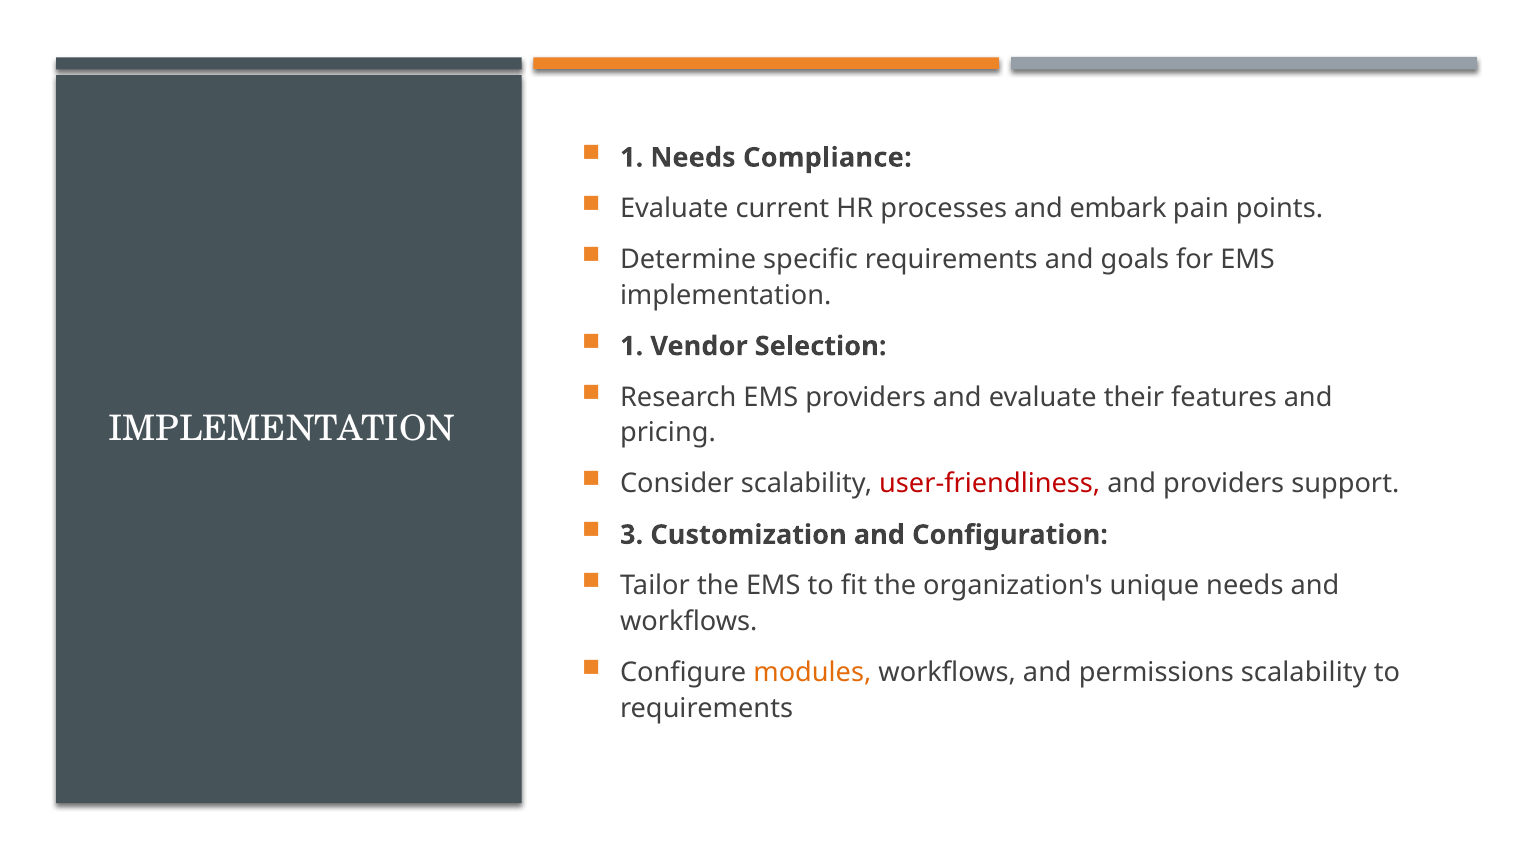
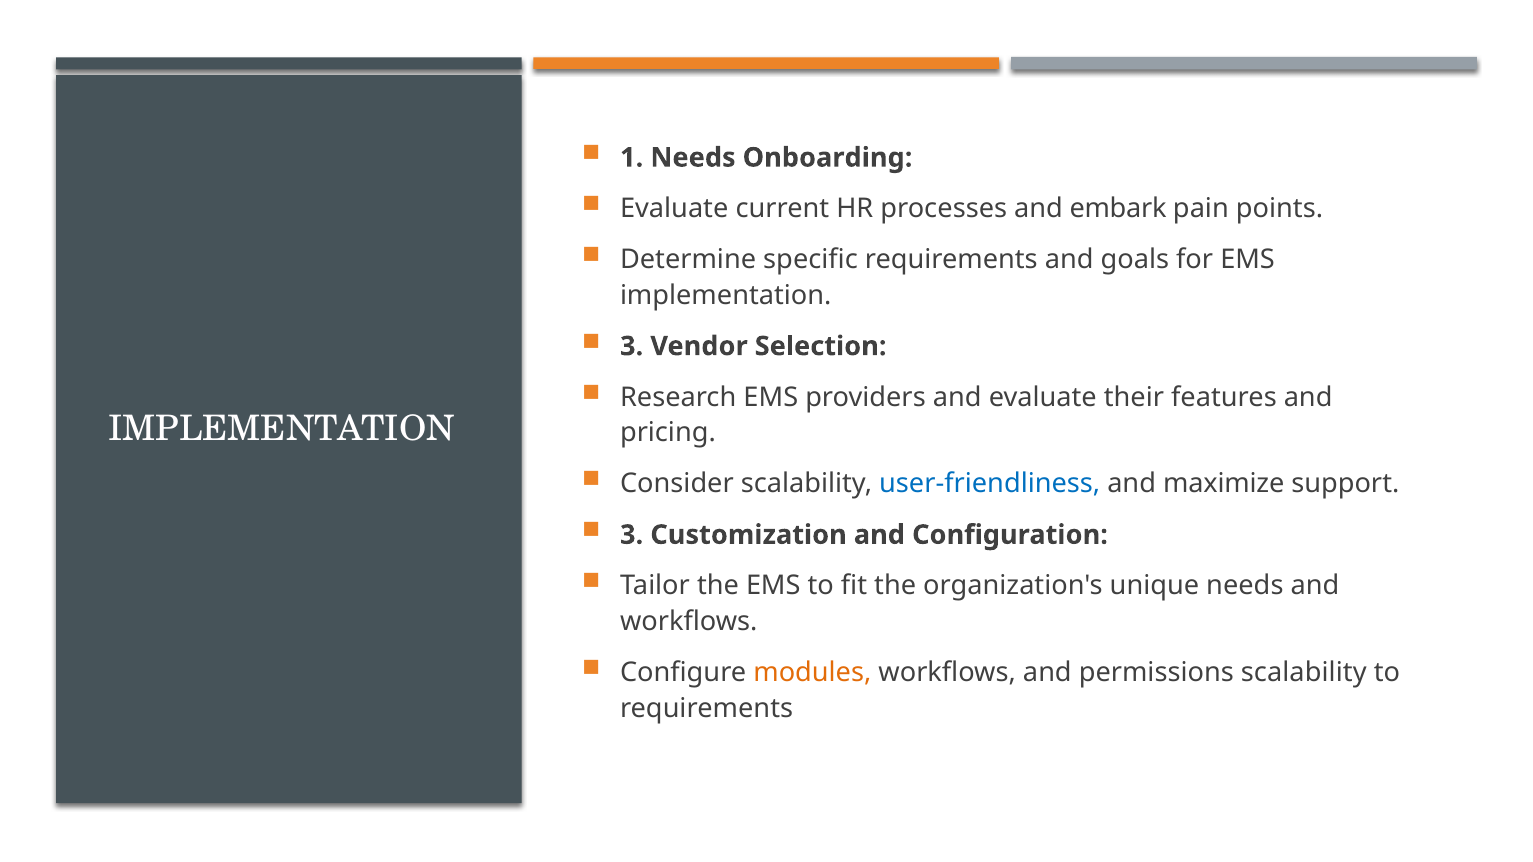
Compliance: Compliance -> Onboarding (828, 158)
1: 1 -> 3 (632, 346)
user-friendliness colour: red -> blue (990, 484)
and providers: providers -> maximize (1224, 484)
